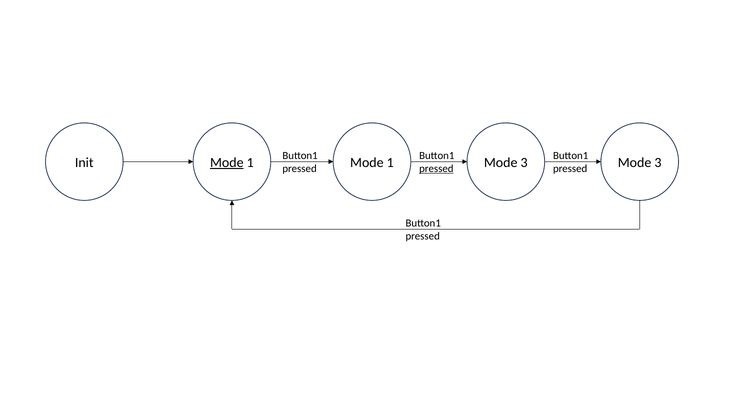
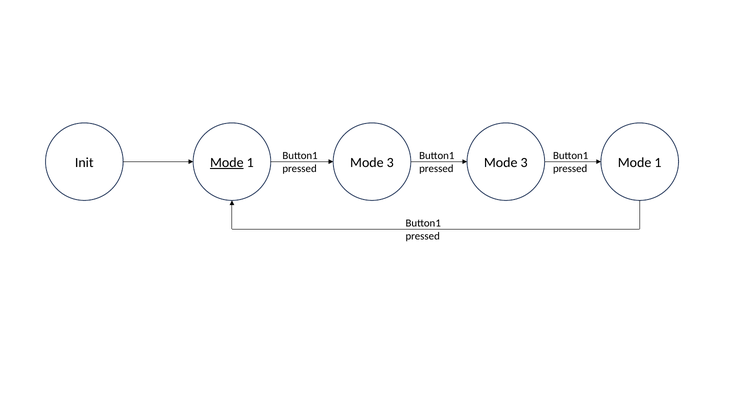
1 Mode 1: 1 -> 3 (390, 163)
3 Mode 3: 3 -> 1 (658, 163)
pressed underline: present -> none (436, 169)
